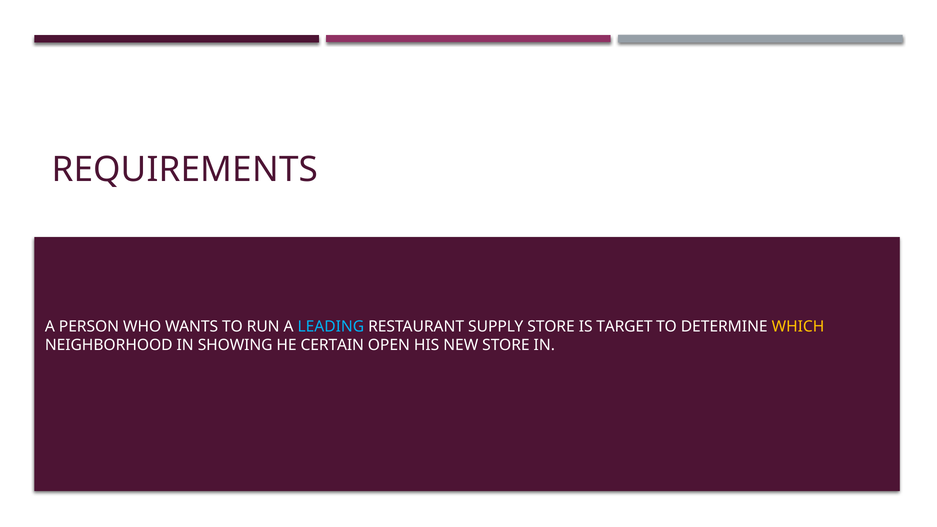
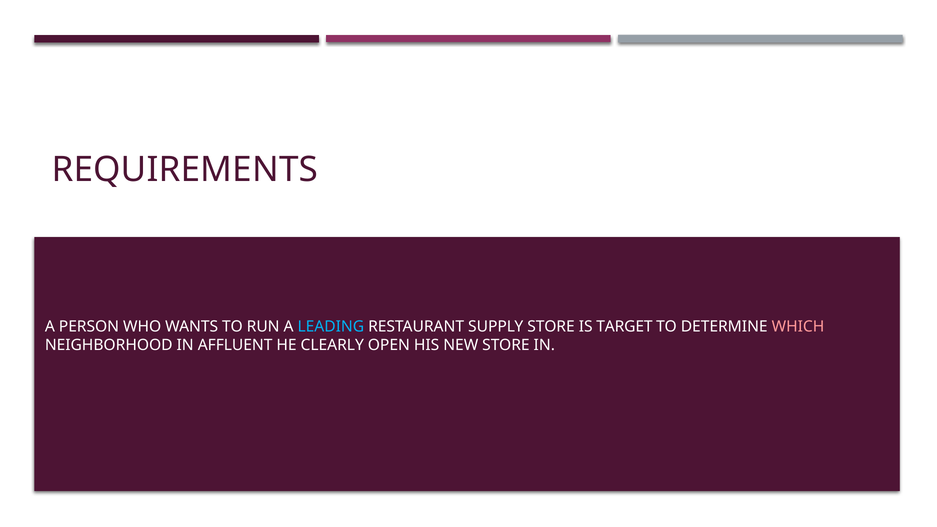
WHICH colour: yellow -> pink (798, 327)
SHOWING: SHOWING -> AFFLUENT (235, 345)
CERTAIN: CERTAIN -> CLEARLY (332, 345)
